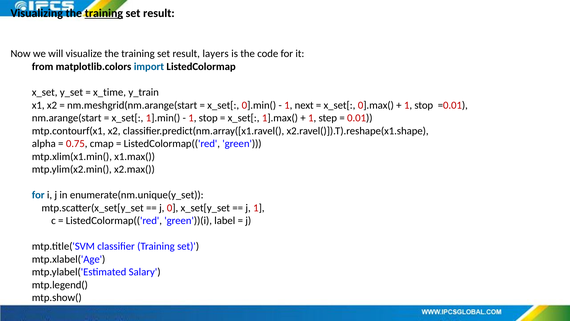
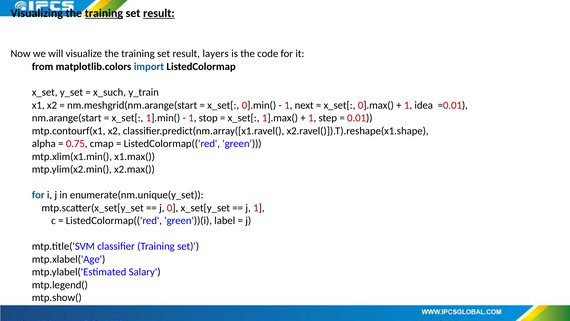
result underline: none -> present (159, 13)
x_time: x_time -> x_such (110, 92)
stop: stop -> idea (424, 105)
